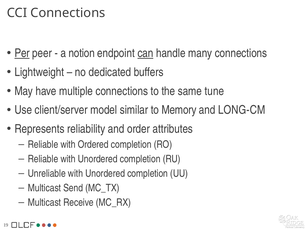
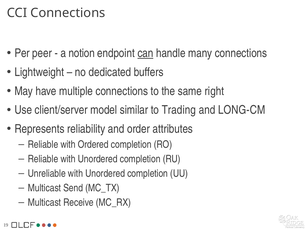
Per underline: present -> none (22, 53)
tune: tune -> right (214, 91)
Memory: Memory -> Trading (179, 110)
